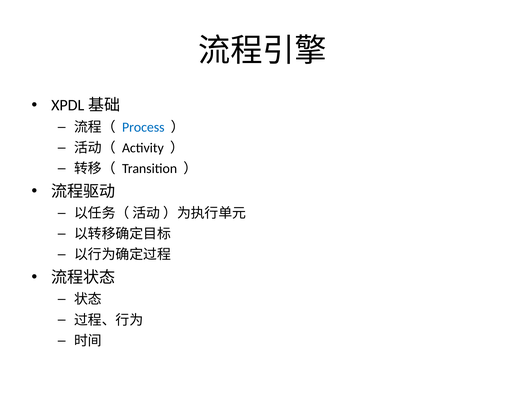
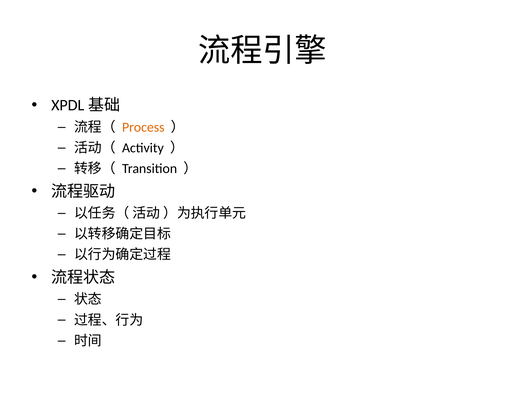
Process colour: blue -> orange (143, 127)
